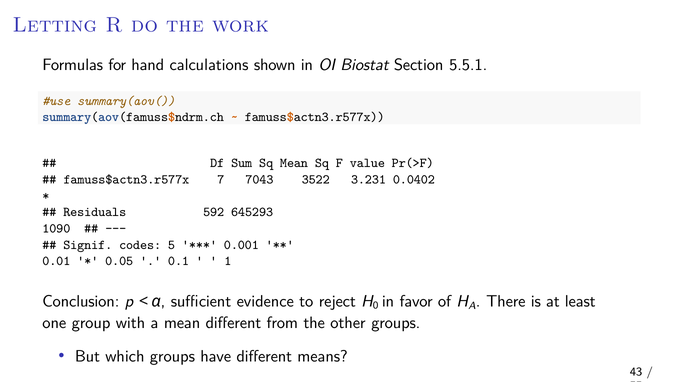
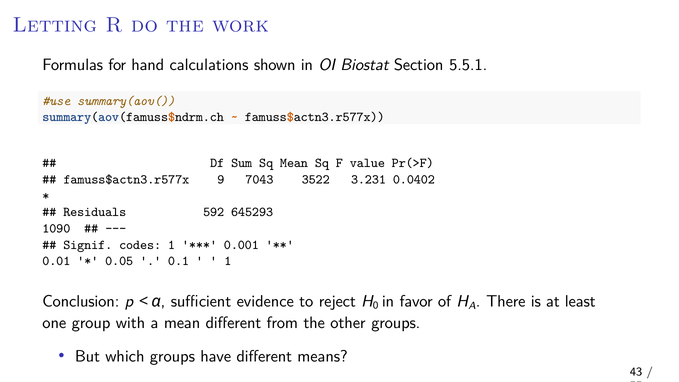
7: 7 -> 9 (221, 179)
codes 5: 5 -> 1 (171, 245)
